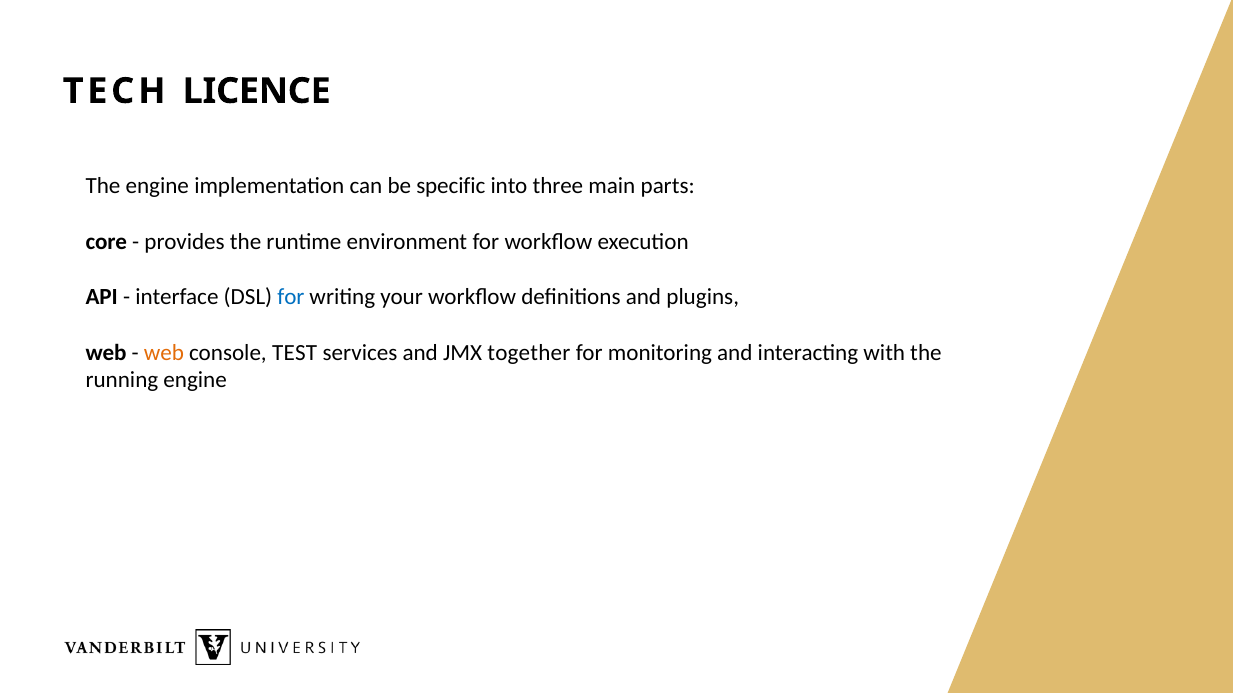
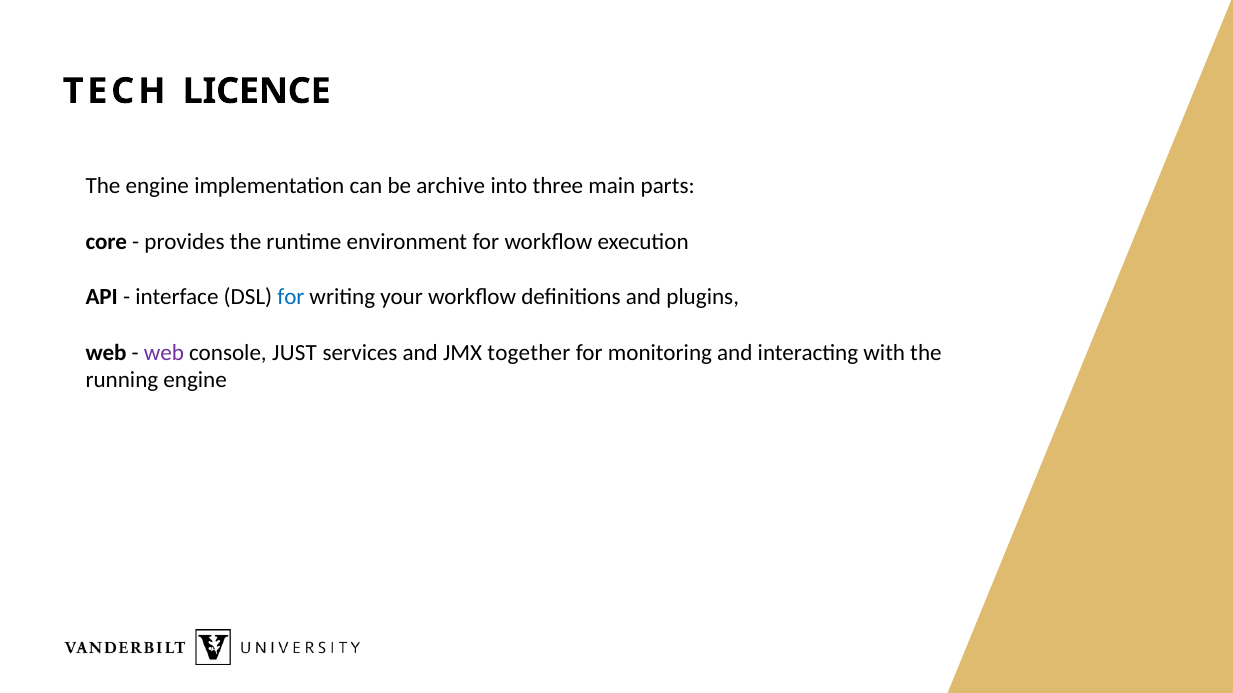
specific: specific -> archive (451, 186)
web colour: orange -> purple (164, 353)
TEST: TEST -> JUST (295, 353)
